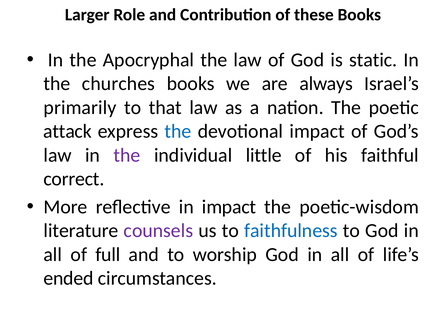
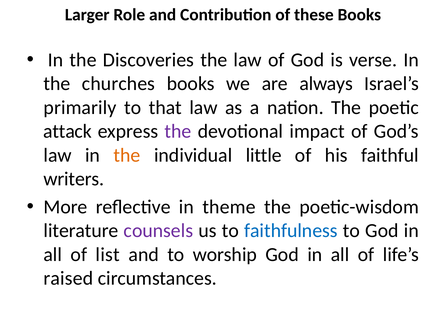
Apocryphal: Apocryphal -> Discoveries (148, 60)
static: static -> verse (373, 60)
the colour: blue -> purple (178, 131)
the colour: purple -> orange (127, 155)
correct: correct -> writers (74, 179)
in impact: impact -> theme (229, 207)
full: full -> list (108, 254)
ended: ended -> raised (68, 278)
